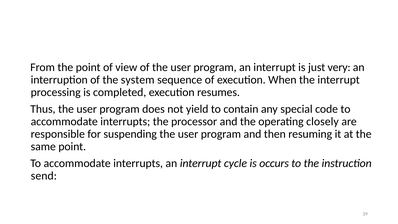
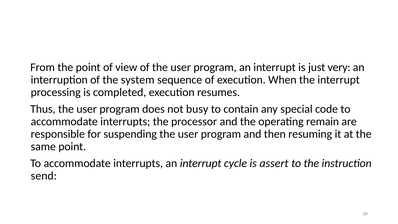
yield: yield -> busy (197, 109)
closely: closely -> remain (323, 121)
occurs: occurs -> assert (274, 163)
